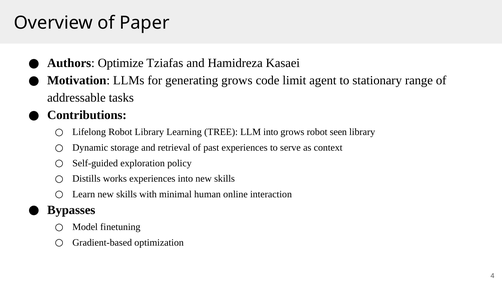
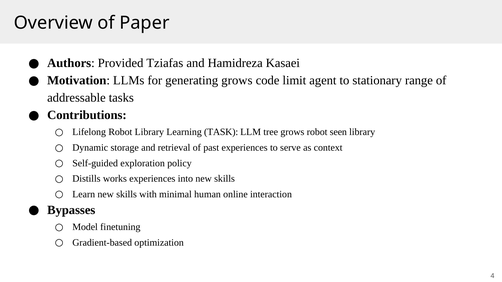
Optimize: Optimize -> Provided (121, 63)
TREE: TREE -> TASK (221, 132)
LLM into: into -> tree (271, 132)
